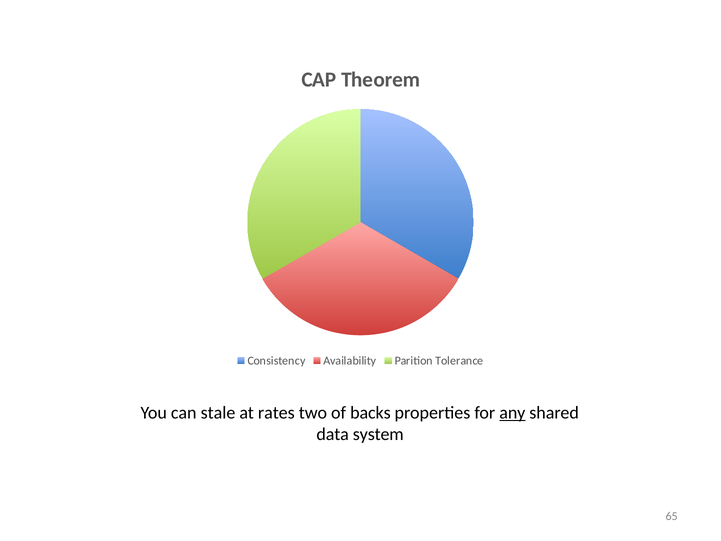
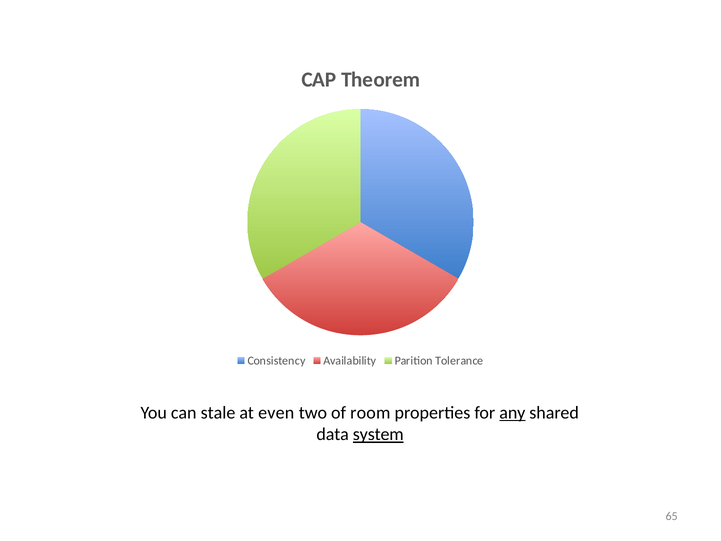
rates: rates -> even (276, 413)
backs: backs -> room (370, 413)
system underline: none -> present (378, 434)
